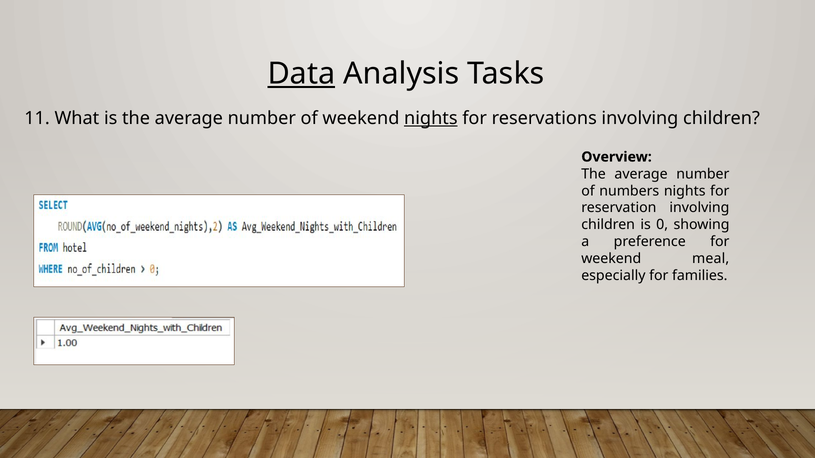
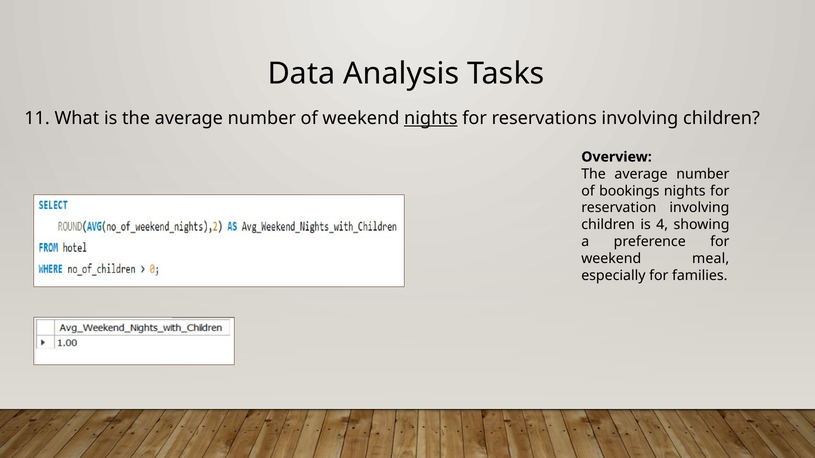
Data underline: present -> none (301, 74)
numbers: numbers -> bookings (629, 191)
0: 0 -> 4 (662, 225)
